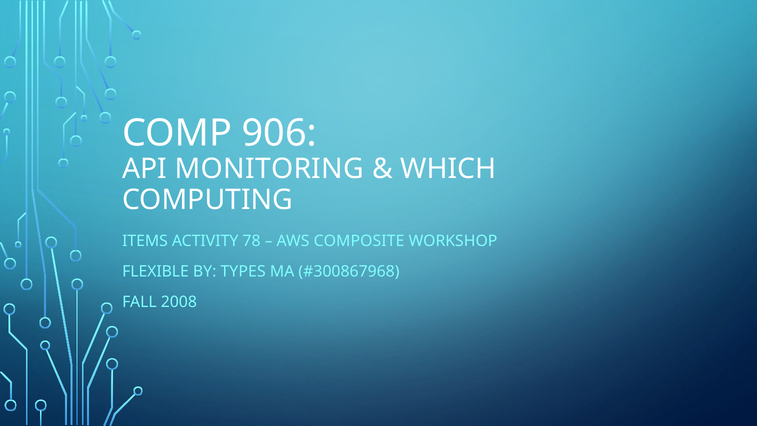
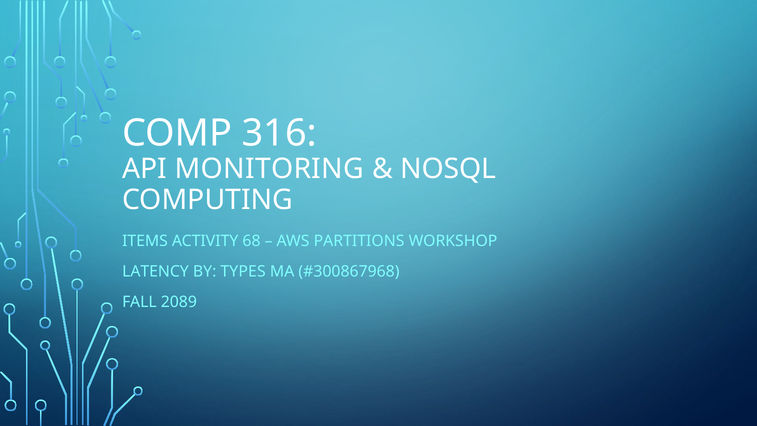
906: 906 -> 316 (279, 133)
WHICH: WHICH -> NOSQL (448, 169)
78: 78 -> 68 (252, 241)
COMPOSITE: COMPOSITE -> PARTITIONS (359, 241)
FLEXIBLE: FLEXIBLE -> LATENCY (155, 271)
2008: 2008 -> 2089 (179, 302)
